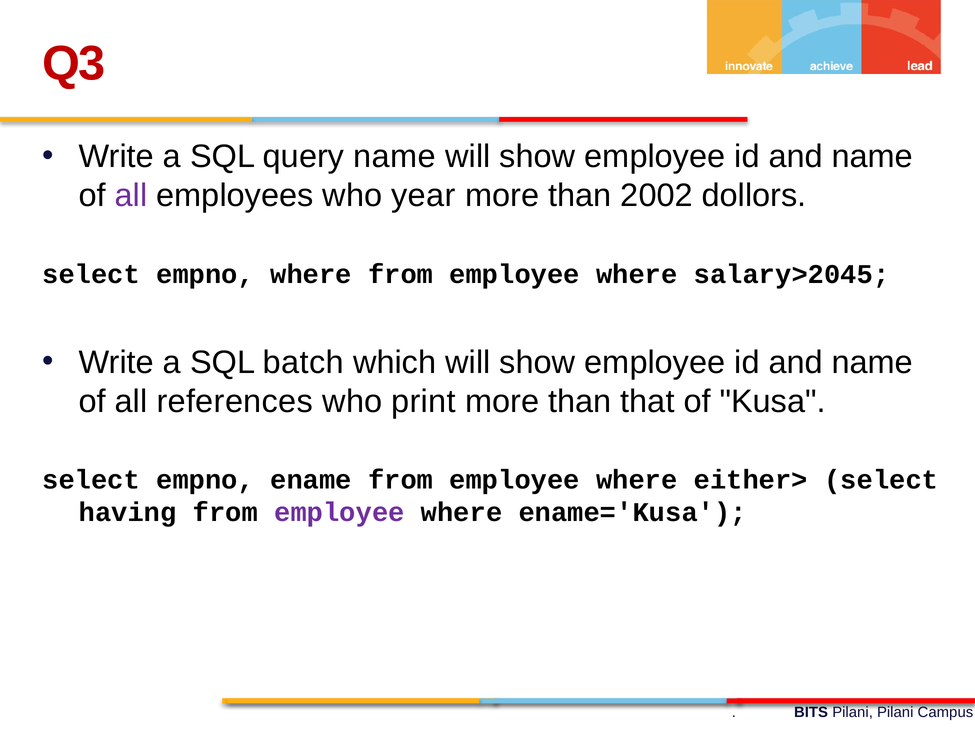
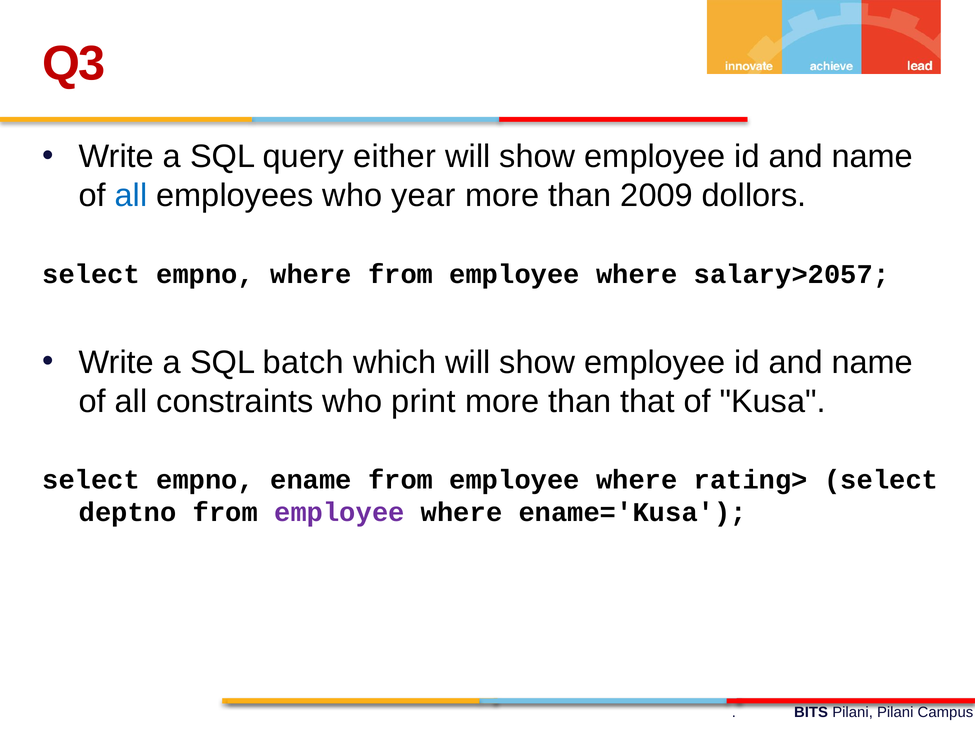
query name: name -> either (395, 157)
all colour: purple -> blue (131, 196)
2002: 2002 -> 2009 (657, 196)
salary>2045: salary>2045 -> salary>2057 (792, 274)
references: references -> constraints (235, 401)
either>: either> -> rating> (751, 480)
having: having -> deptno (128, 513)
